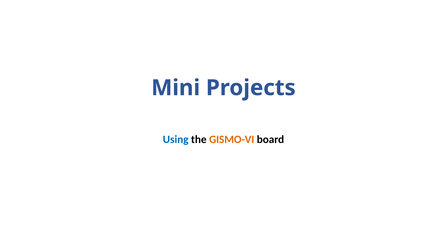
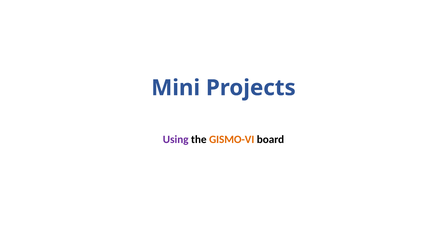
Using colour: blue -> purple (176, 140)
